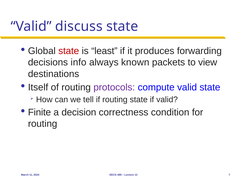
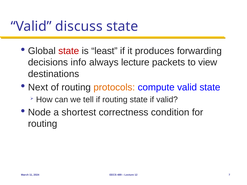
always known: known -> lecture (135, 62)
Itself: Itself -> Next (38, 87)
protocols colour: purple -> orange (114, 87)
Finite: Finite -> Node (39, 112)
decision: decision -> shortest (79, 112)
